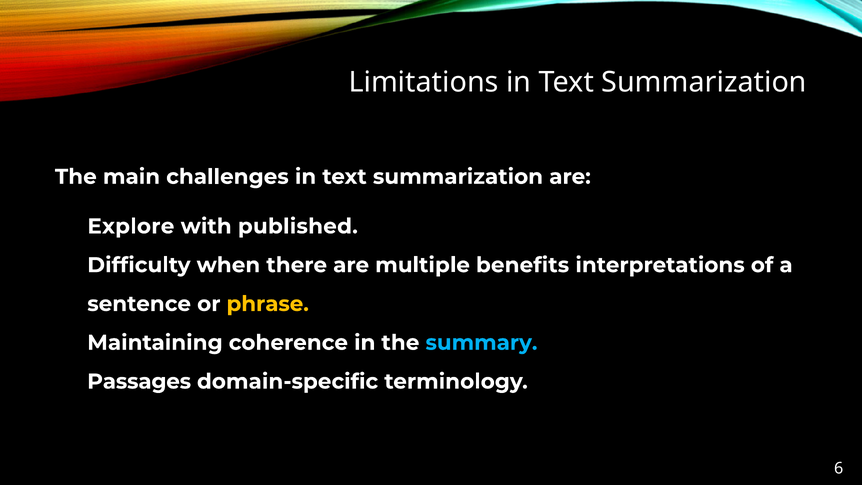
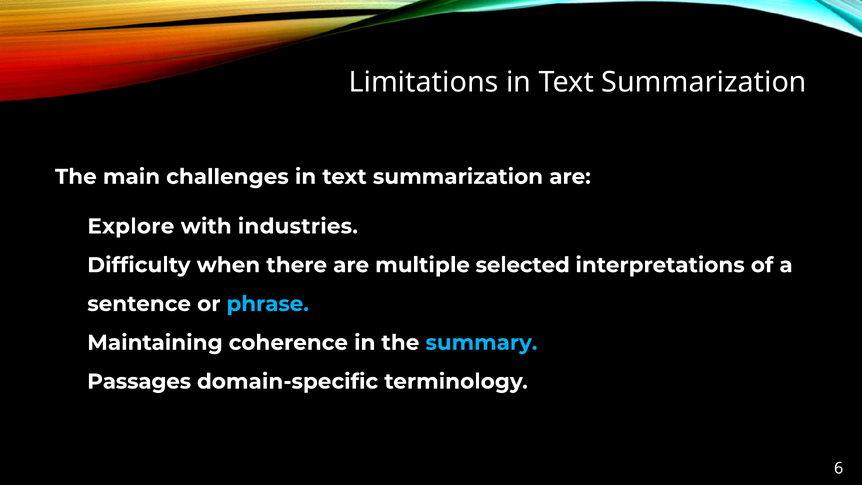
published: published -> industries (298, 226)
benefits: benefits -> selected (523, 265)
phrase colour: yellow -> light blue (268, 304)
